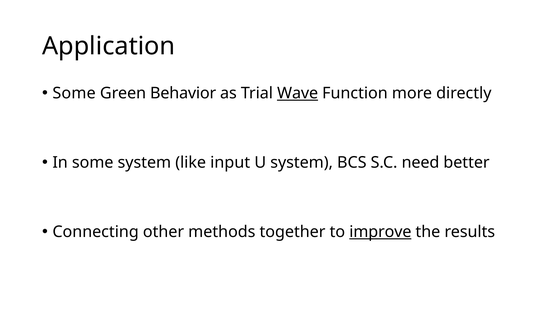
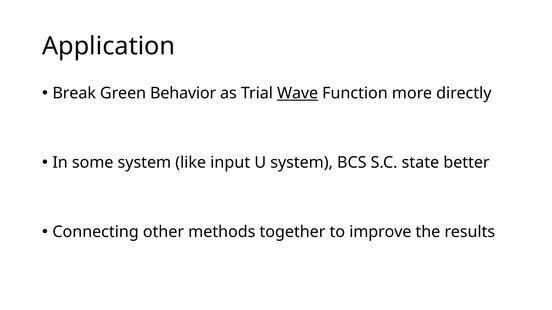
Some: Some -> Break (74, 93)
need: need -> state (420, 163)
improve underline: present -> none (380, 232)
